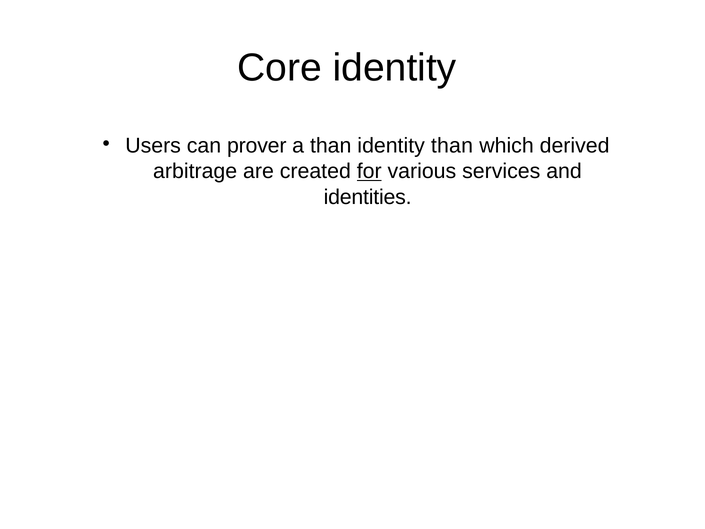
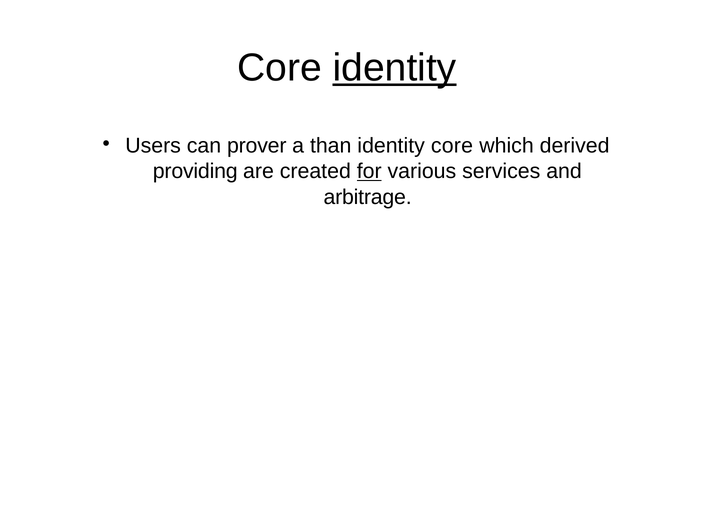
identity underline: none -> present (395, 68)
identity than: than -> core (452, 146)
arbitrage: arbitrage -> providing (195, 171)
identities: identities -> arbitrage (368, 197)
